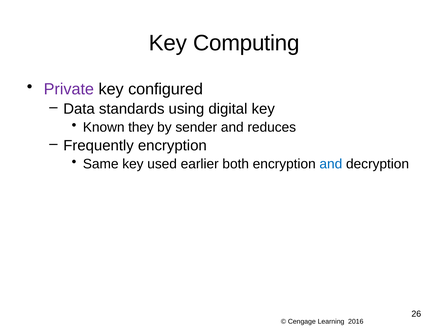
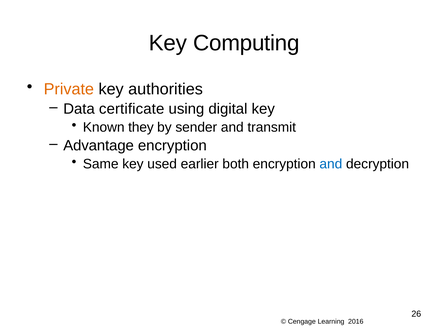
Private colour: purple -> orange (69, 89)
configured: configured -> authorities (166, 89)
standards: standards -> certificate (132, 109)
reduces: reduces -> transmit (272, 127)
Frequently: Frequently -> Advantage (99, 146)
